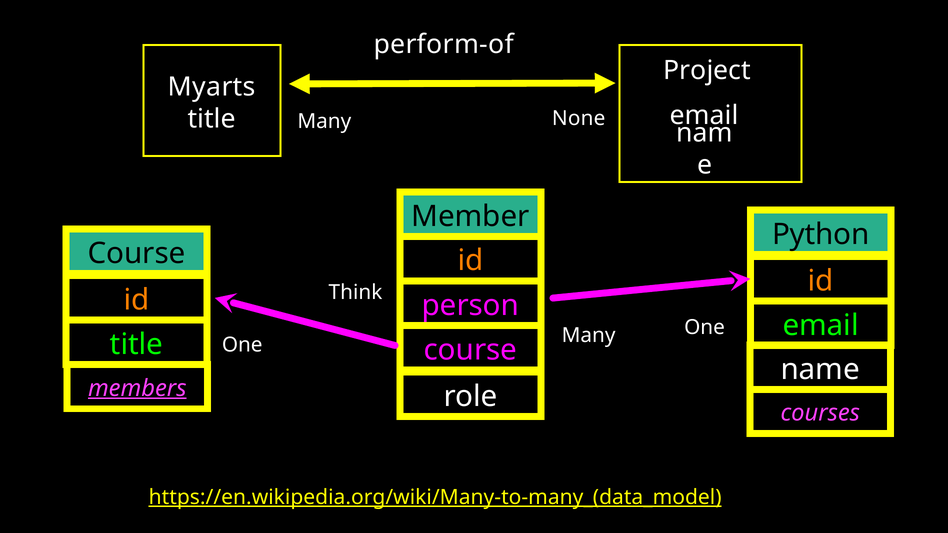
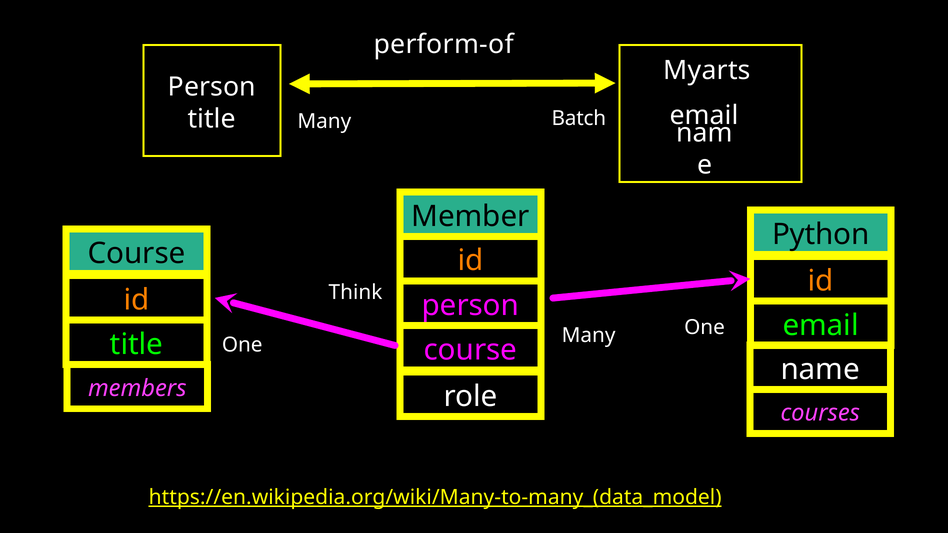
Project: Project -> Myarts (707, 71)
Myarts: Myarts -> Person (212, 87)
None: None -> Batch (579, 118)
members underline: present -> none (137, 388)
